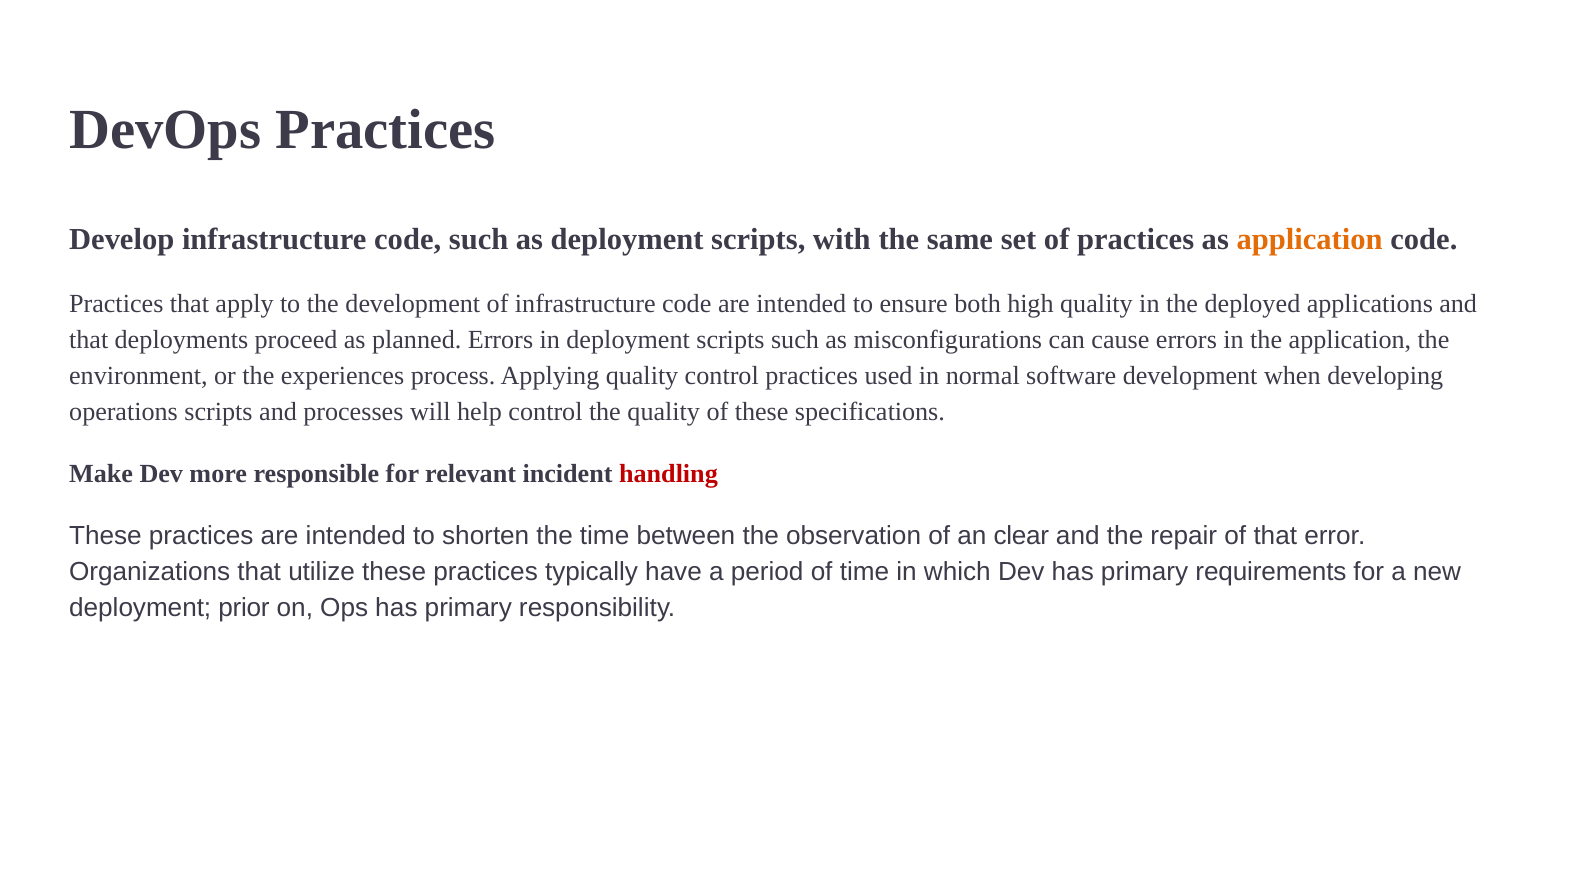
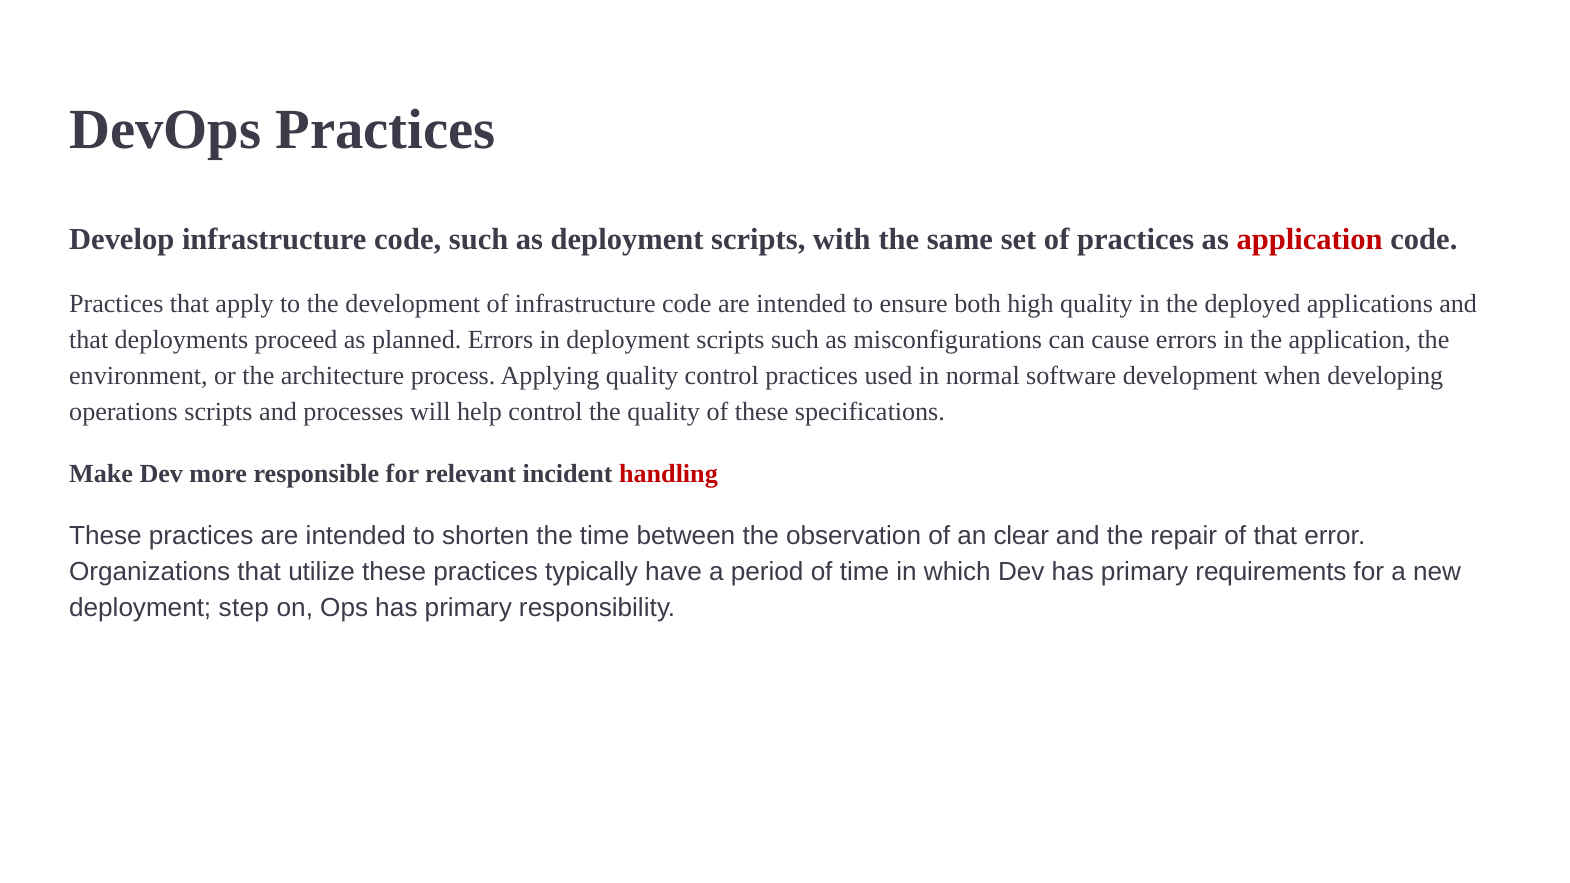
application colour: orange -> red (1310, 240)
experiences: experiences -> architecture (342, 376)
prior: prior -> step (244, 608)
